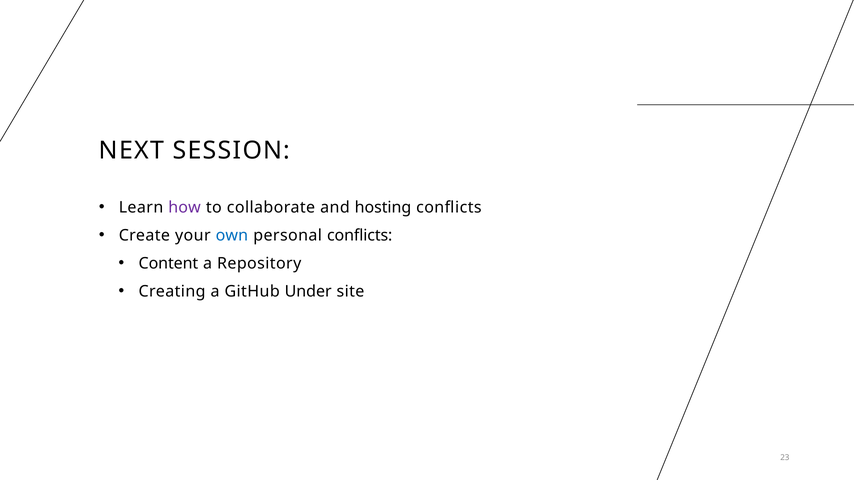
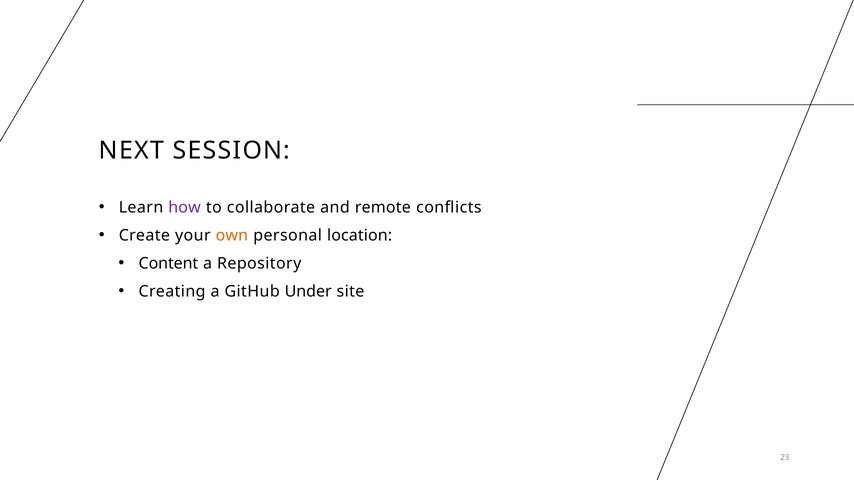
hosting: hosting -> remote (383, 207)
own colour: blue -> orange (232, 236)
personal conflicts: conflicts -> location (360, 236)
